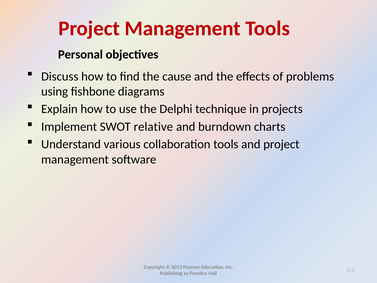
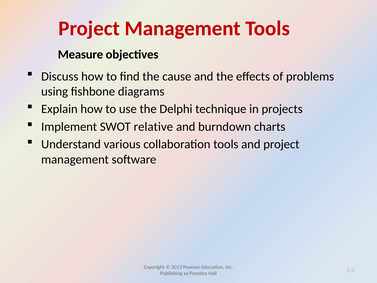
Personal: Personal -> Measure (80, 54)
